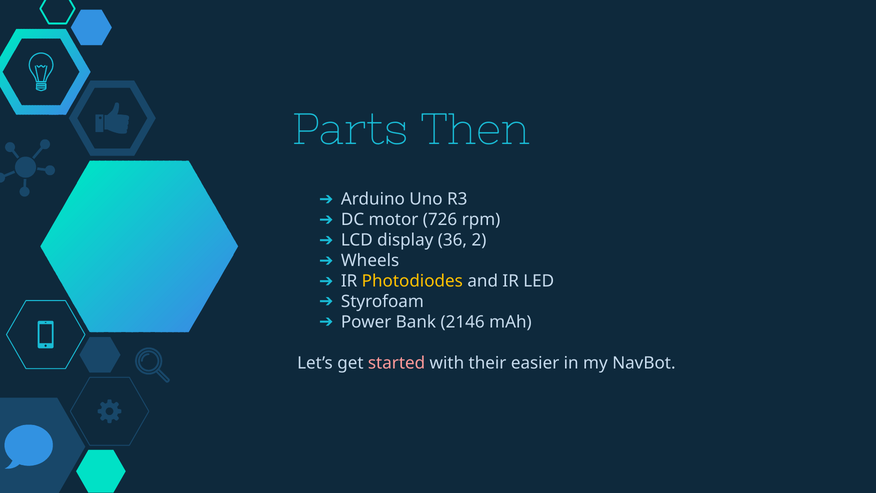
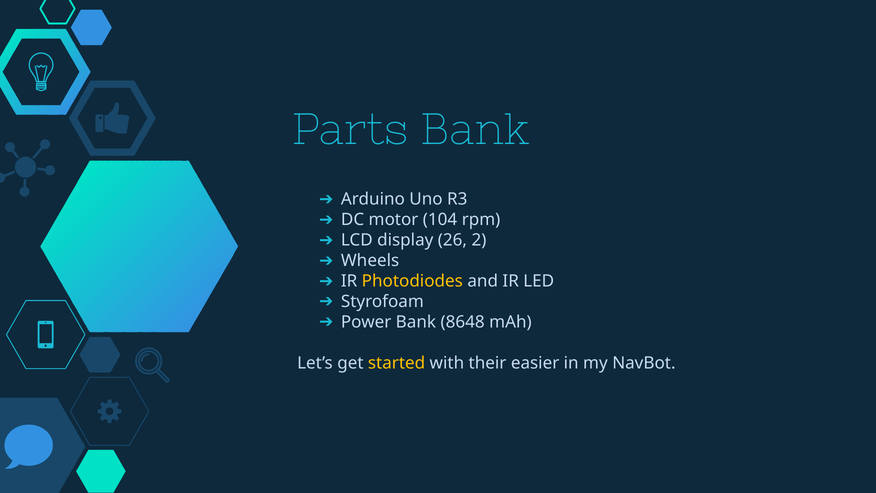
Parts Then: Then -> Bank (475, 130)
726: 726 -> 104 (440, 220)
36: 36 -> 26 (452, 240)
2146: 2146 -> 8648 (463, 322)
started colour: pink -> yellow (397, 363)
